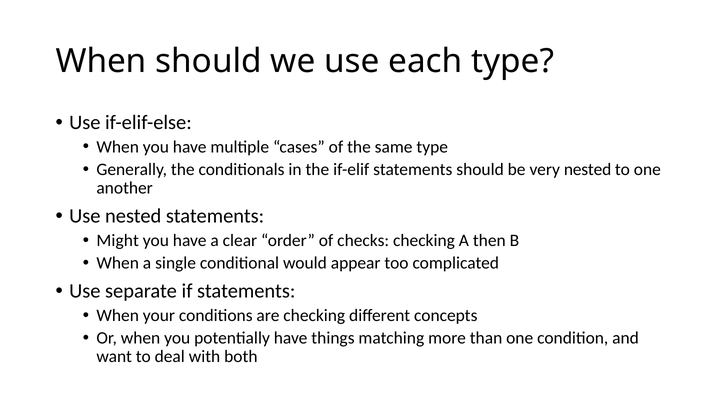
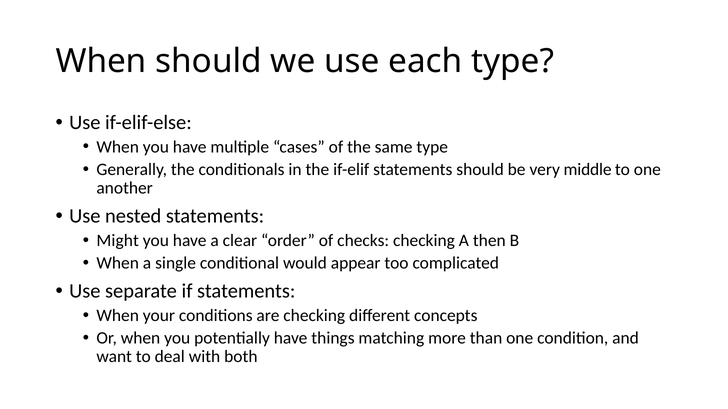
very nested: nested -> middle (588, 170)
